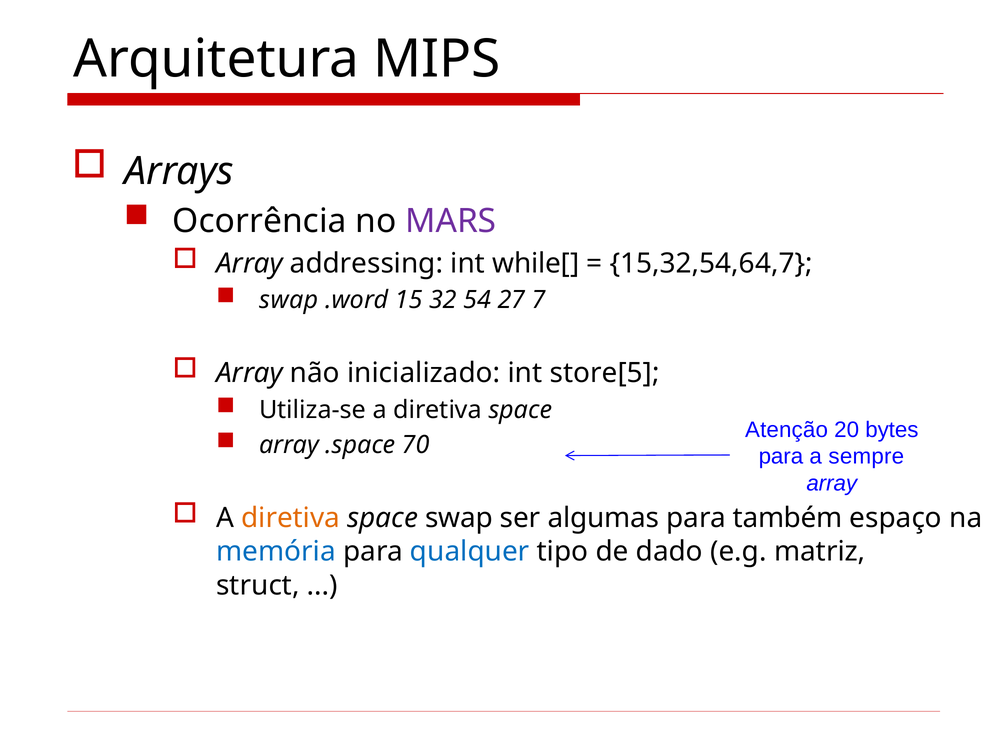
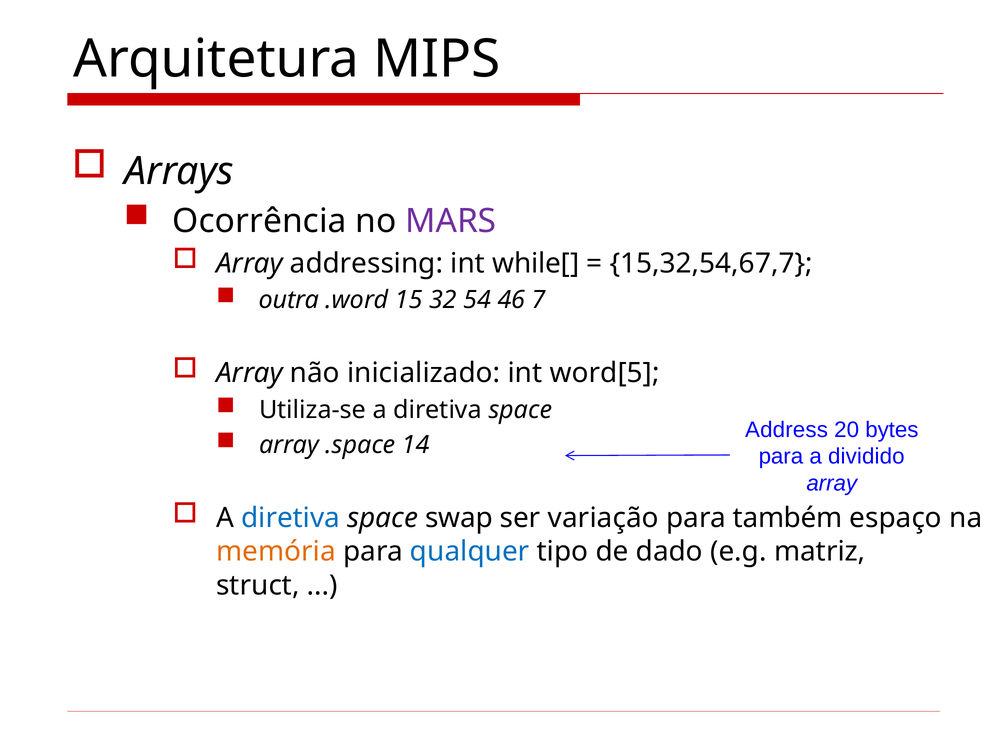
15,32,54,64,7: 15,32,54,64,7 -> 15,32,54,67,7 (711, 263)
swap: swap -> outra (289, 300)
27: 27 -> 46 (511, 300)
store[5: store[5 -> word[5 (605, 373)
Atenção: Atenção -> Address (787, 429)
70: 70 -> 14 (416, 445)
sempre: sempre -> dividido (866, 456)
diretiva colour: orange -> blue (291, 518)
algumas: algumas -> variação (603, 518)
memória colour: blue -> orange (276, 551)
